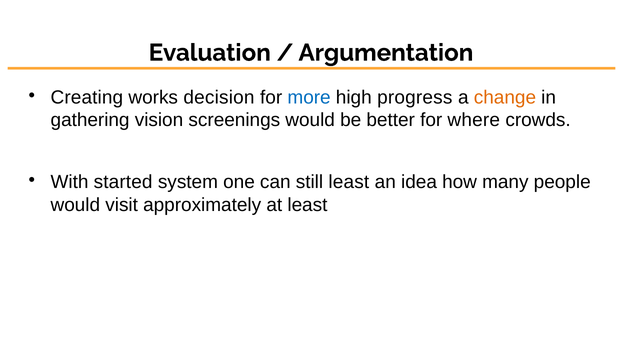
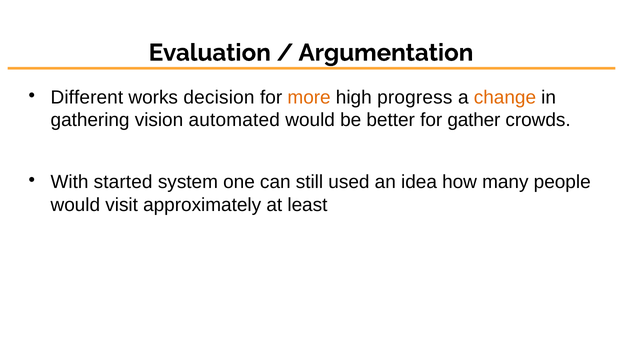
Creating: Creating -> Different (87, 97)
more colour: blue -> orange (309, 97)
screenings: screenings -> automated (234, 120)
where: where -> gather (474, 120)
still least: least -> used (349, 182)
